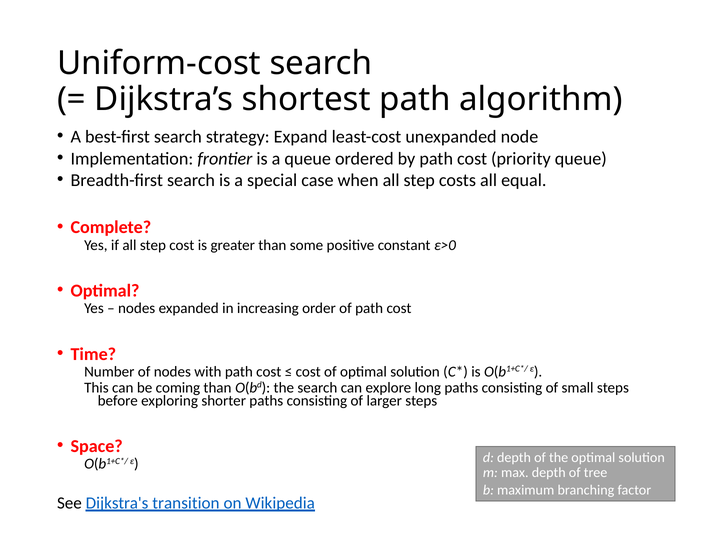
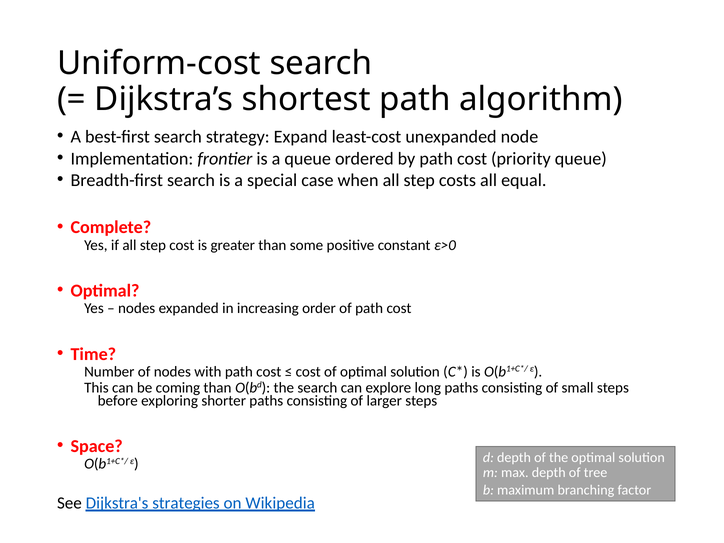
transition: transition -> strategies (186, 503)
